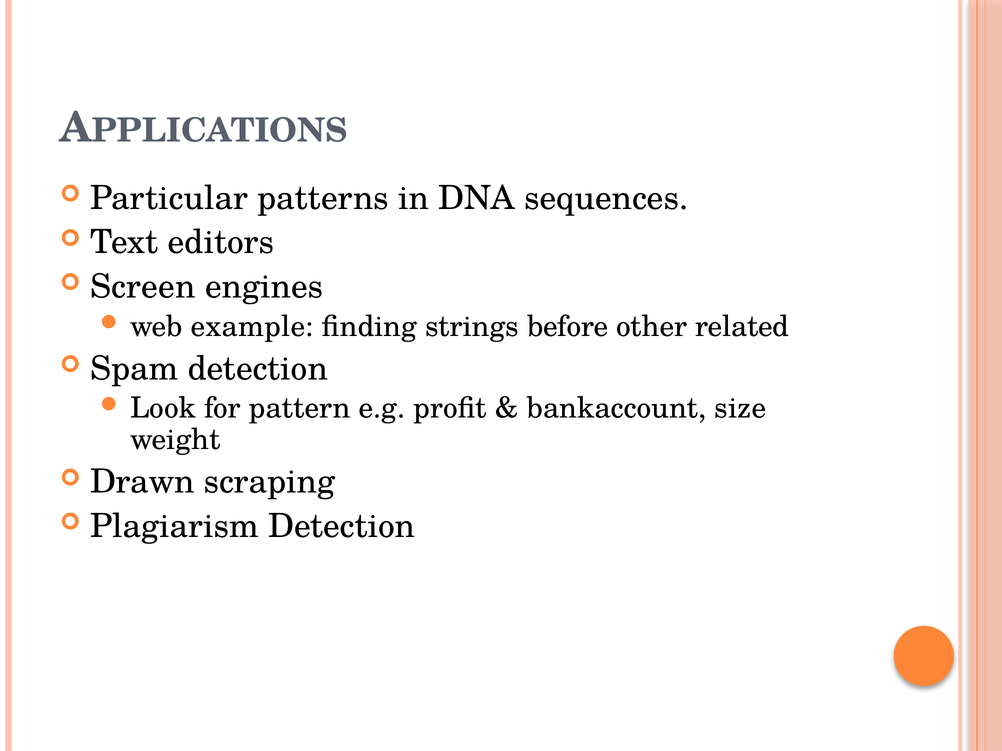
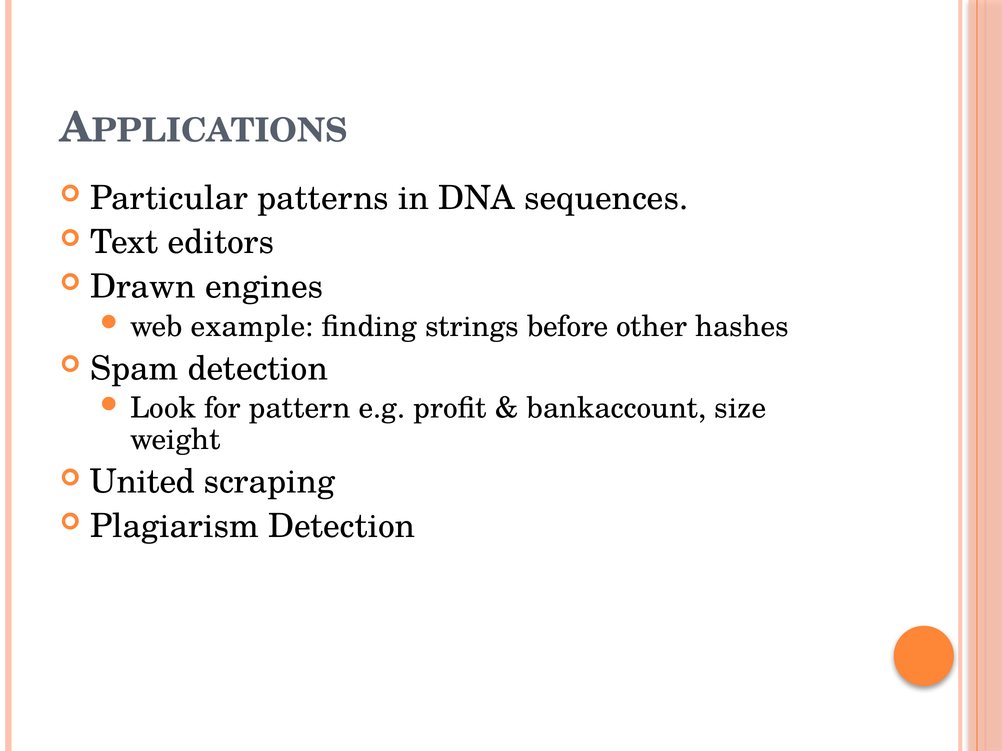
Screen: Screen -> Drawn (143, 287)
related: related -> hashes (742, 327)
Drawn: Drawn -> United (142, 482)
